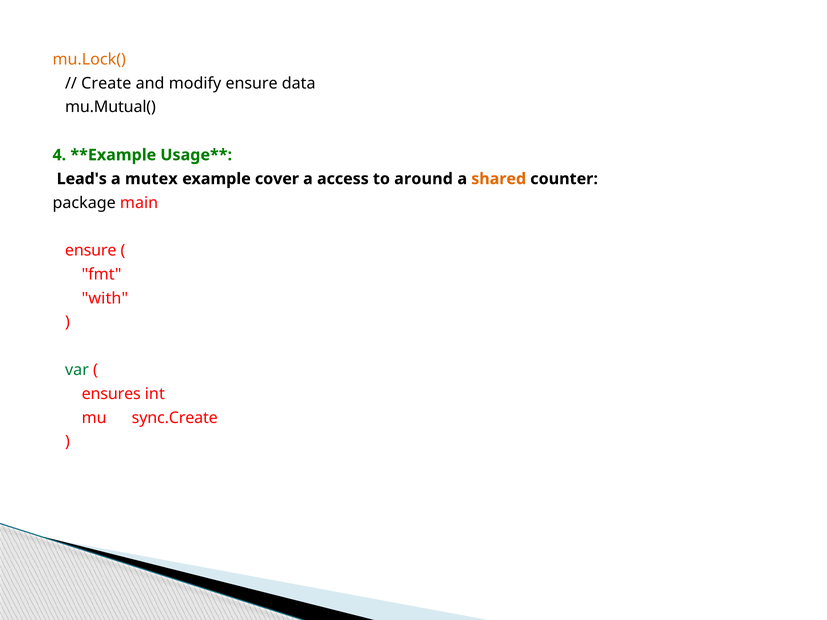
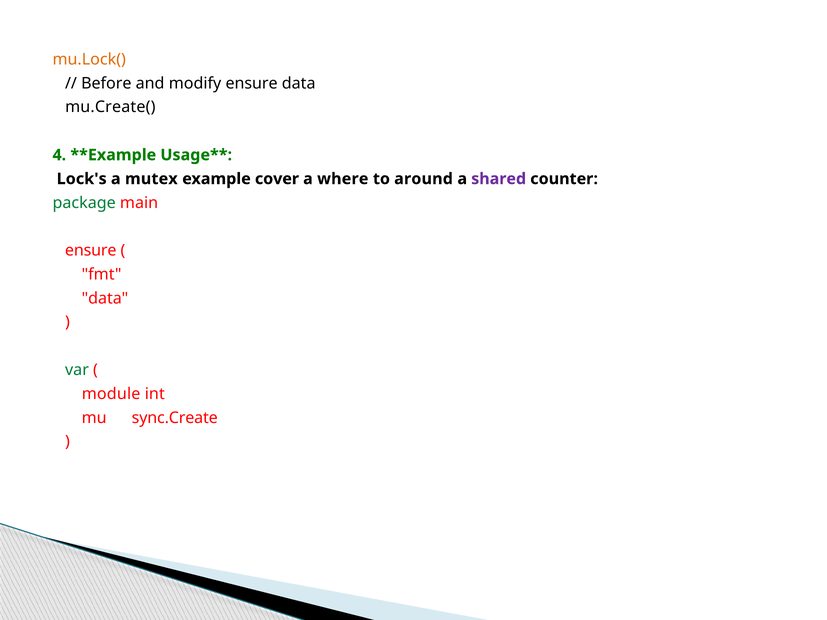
Create: Create -> Before (106, 83)
mu.Mutual(: mu.Mutual( -> mu.Create( (110, 107)
Lead's: Lead's -> Lock's (82, 179)
access: access -> where (343, 179)
shared colour: orange -> purple (499, 179)
package colour: black -> green (84, 203)
with: with -> data (105, 298)
ensures: ensures -> module (111, 394)
